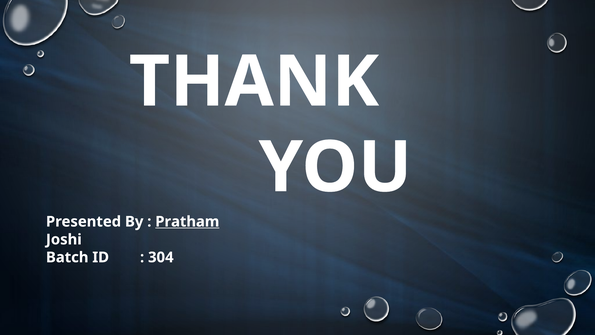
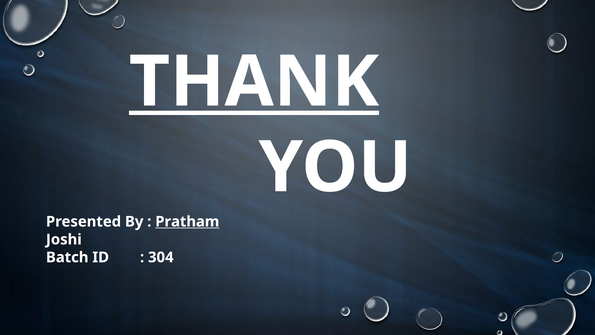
THANK underline: none -> present (254, 82)
